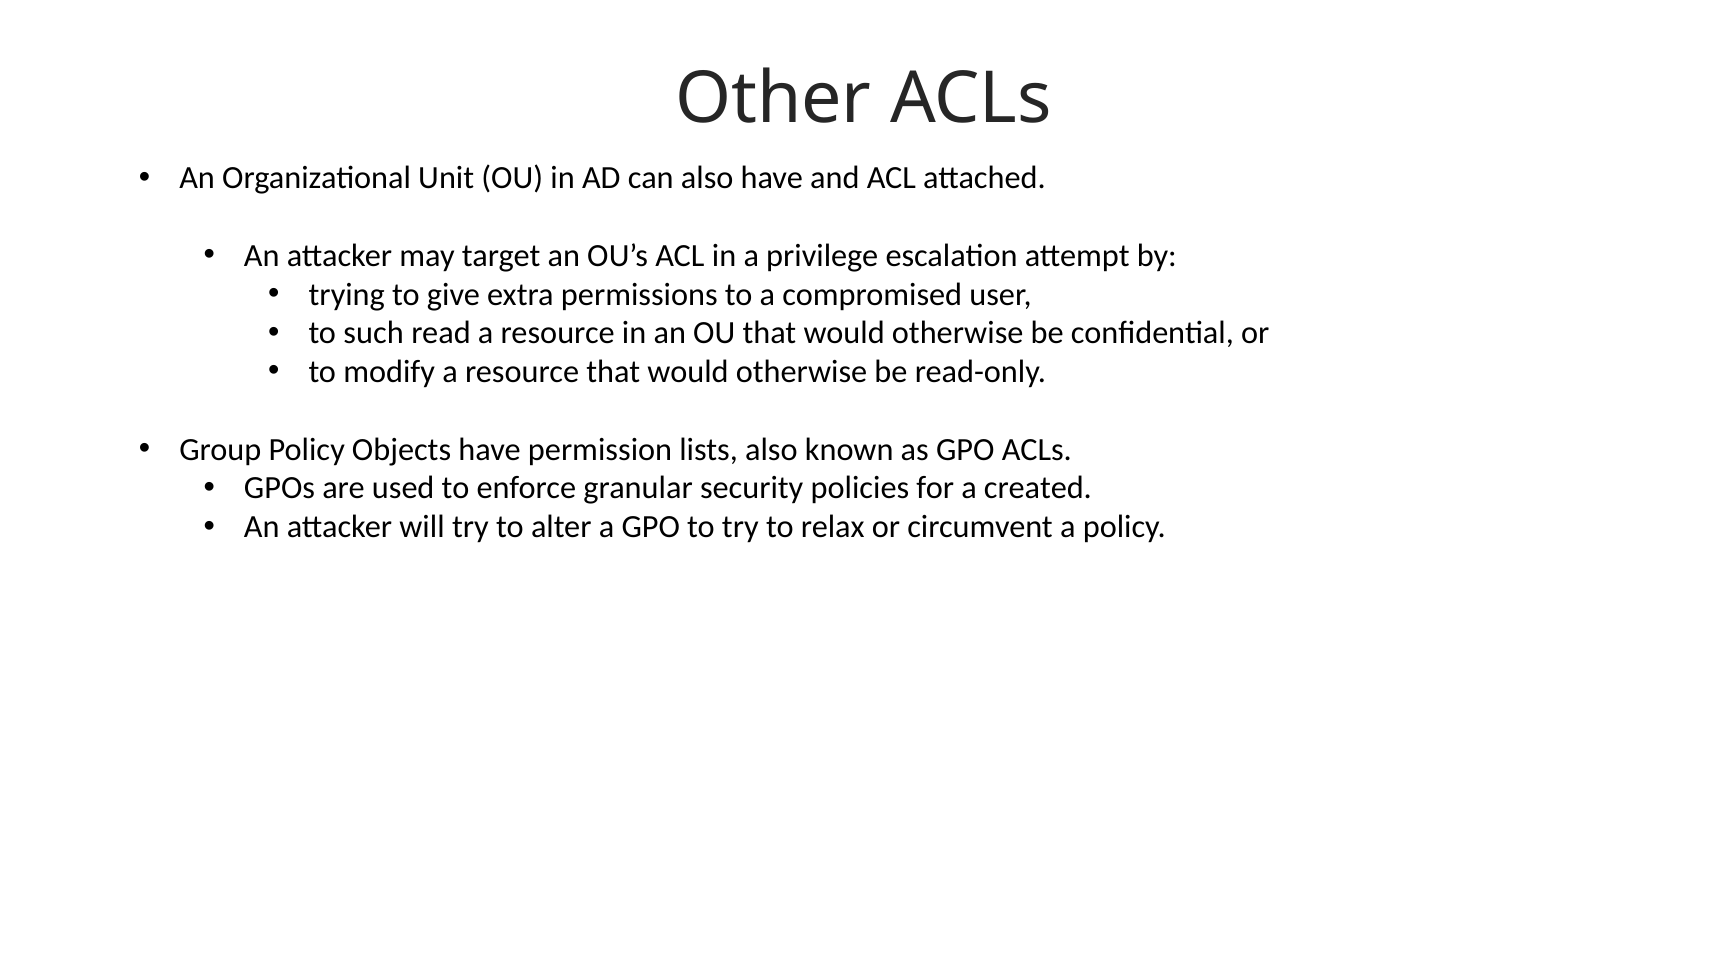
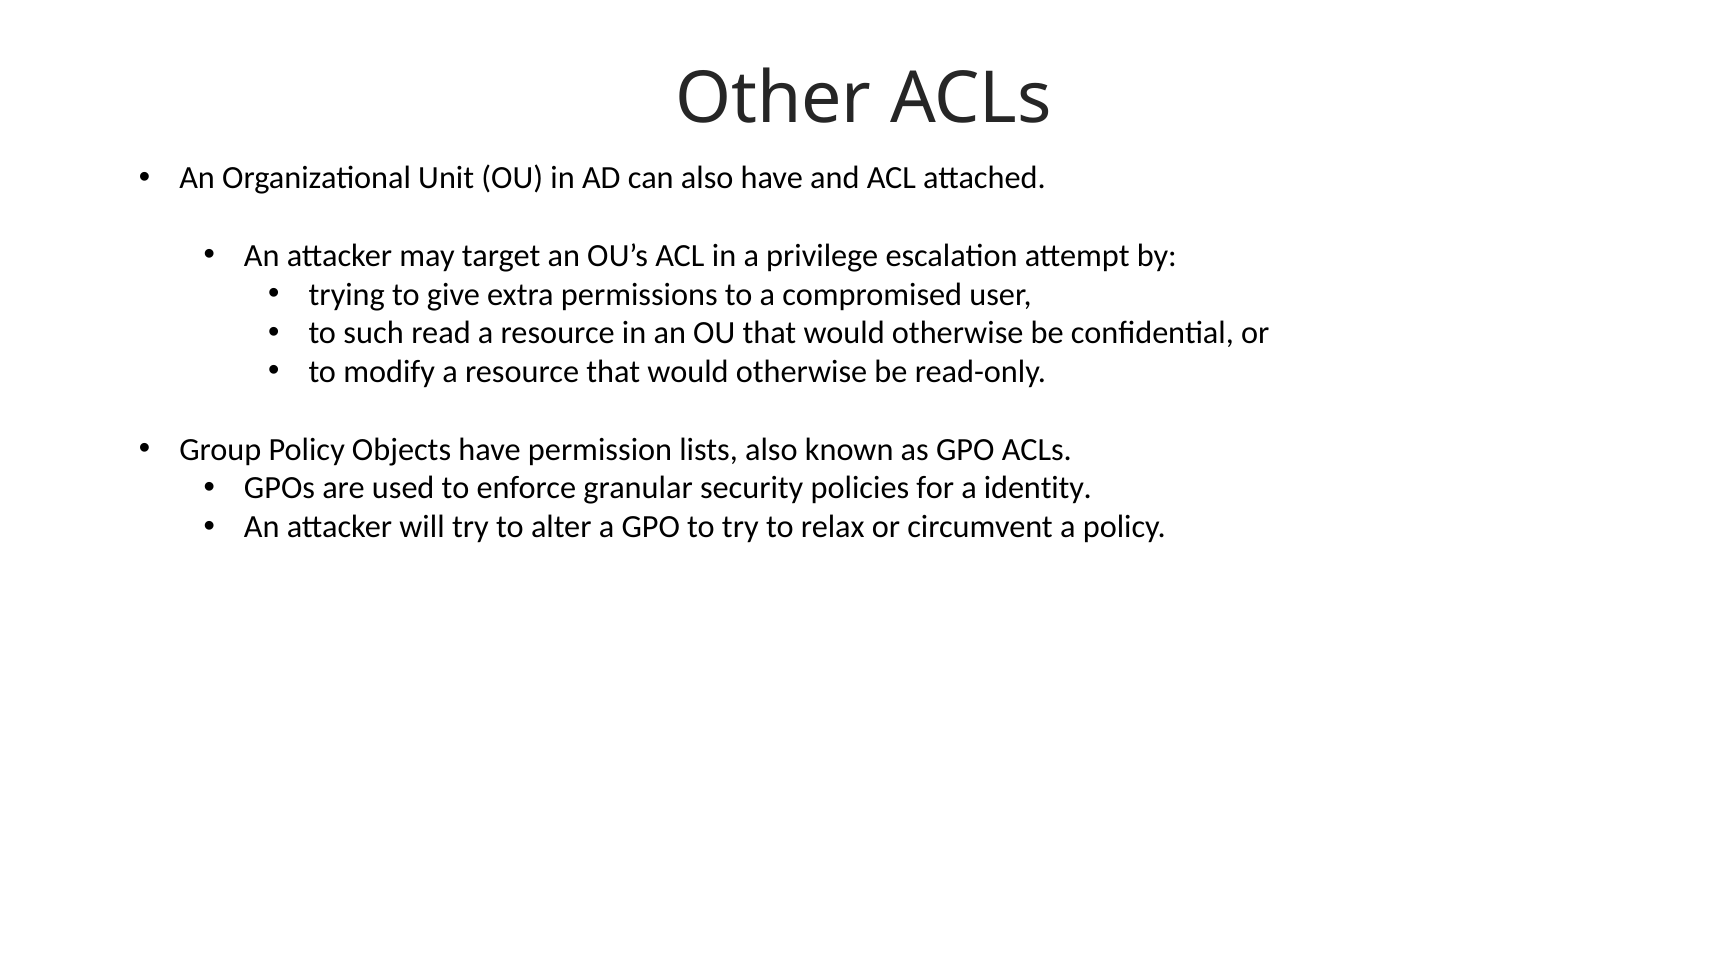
created: created -> identity (1038, 488)
